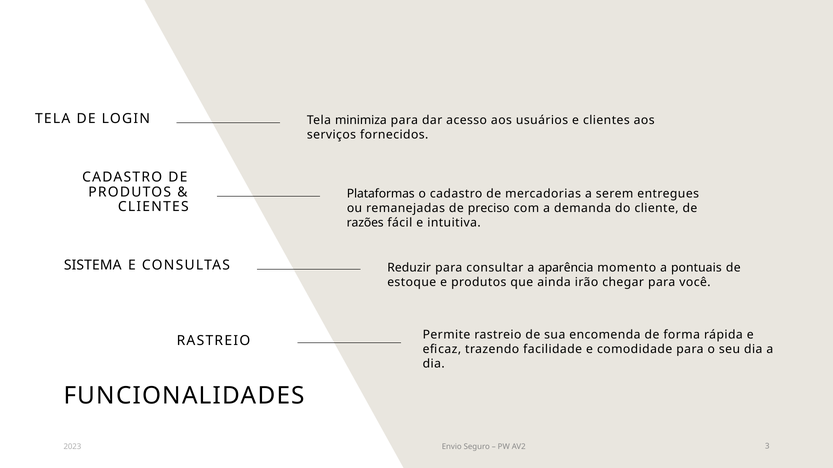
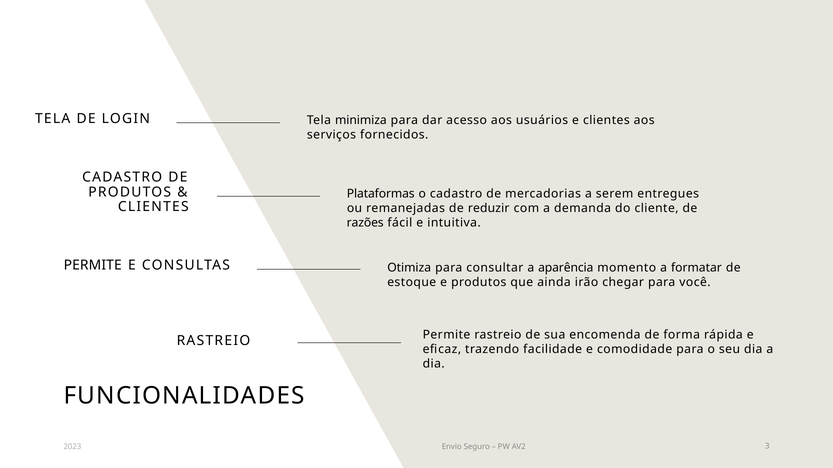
preciso: preciso -> reduzir (489, 209)
SISTEMA: SISTEMA -> PERMITE (93, 266)
Reduzir: Reduzir -> Otimiza (409, 268)
pontuais: pontuais -> formatar (696, 268)
